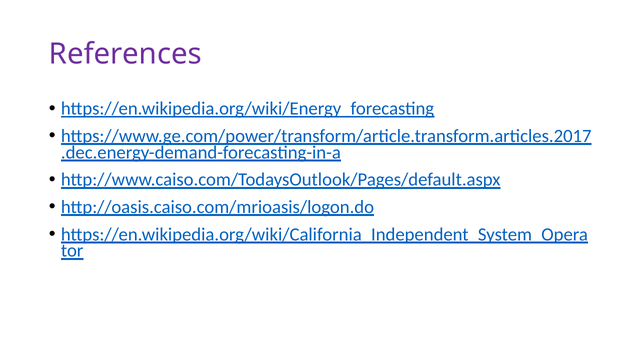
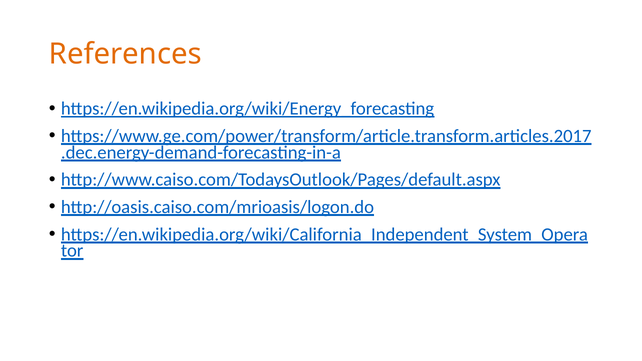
References colour: purple -> orange (125, 54)
